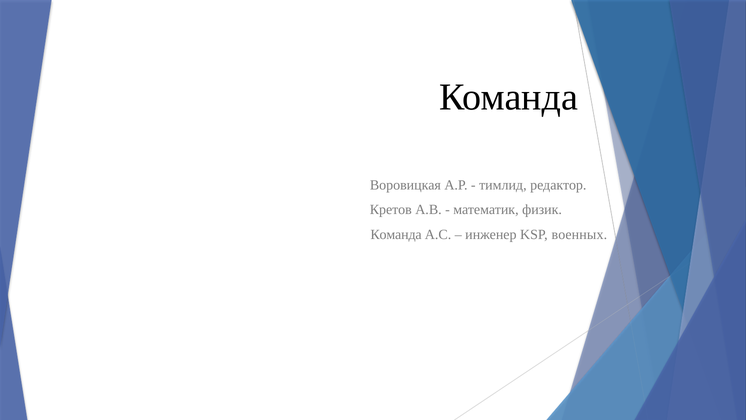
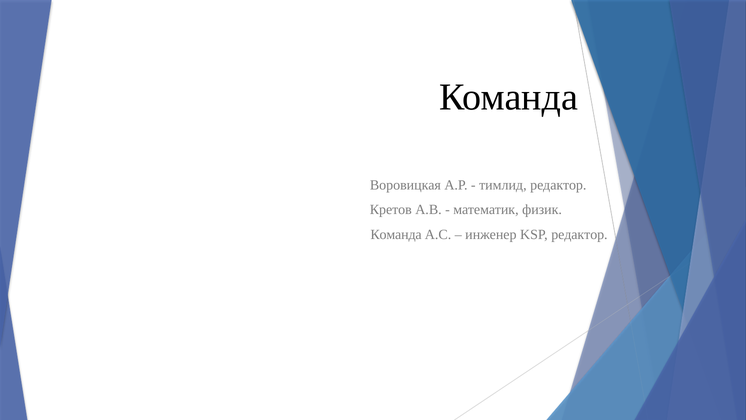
KSP военных: военных -> редактор (579, 234)
